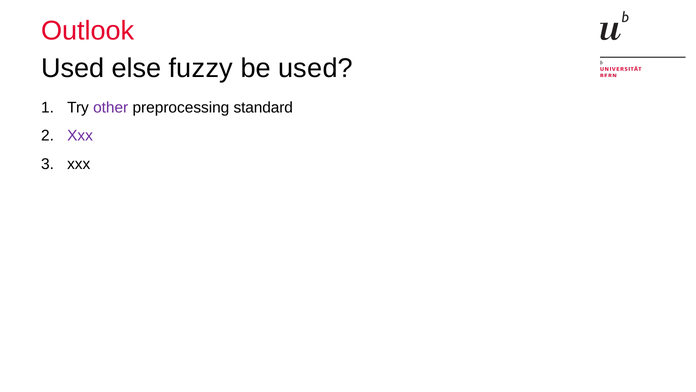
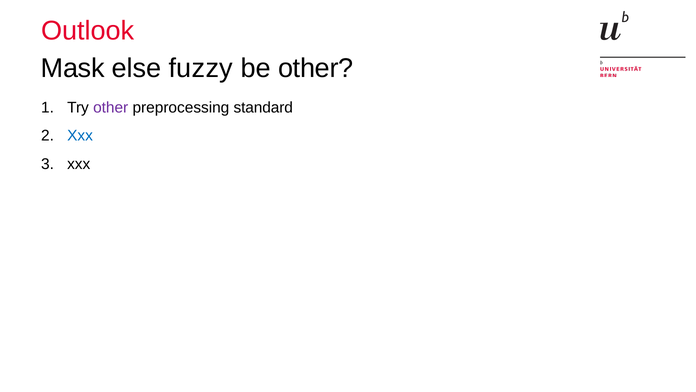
Used: Used -> Mask (73, 68)
be used: used -> other (316, 68)
Xxx colour: purple -> blue (80, 136)
